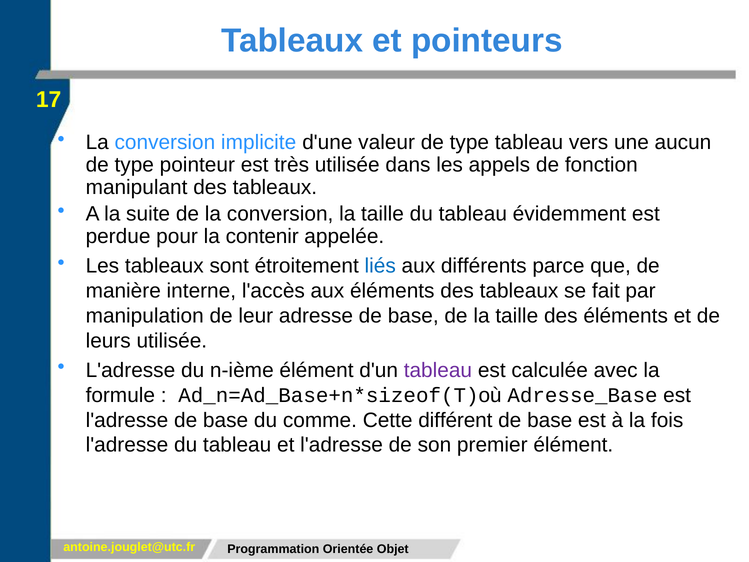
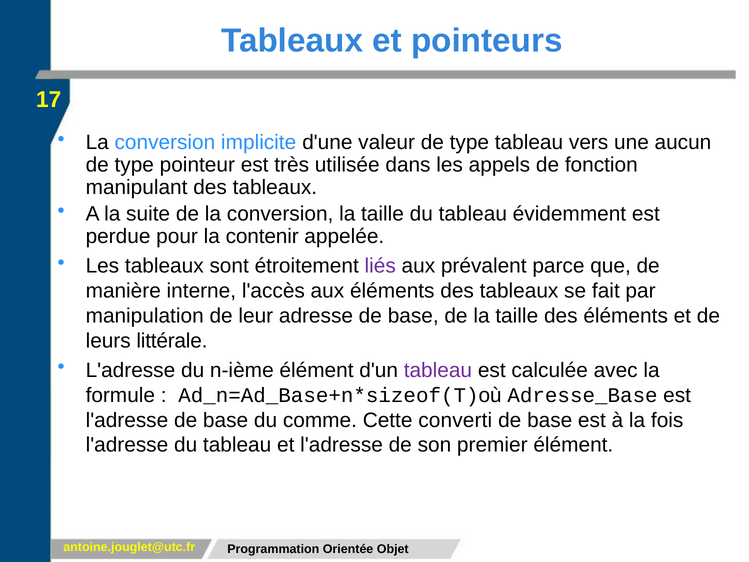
liés colour: blue -> purple (380, 266)
différents: différents -> prévalent (484, 266)
leurs utilisée: utilisée -> littérale (172, 341)
différent: différent -> converti (455, 420)
